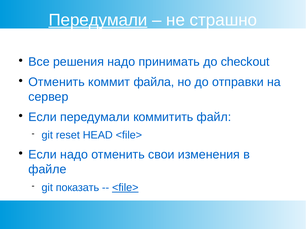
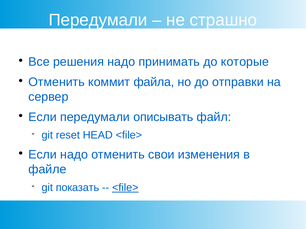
Передумали underline: present -> none (98, 20)
checkout: checkout -> которые (245, 62)
коммитить: коммитить -> описывать (163, 117)
